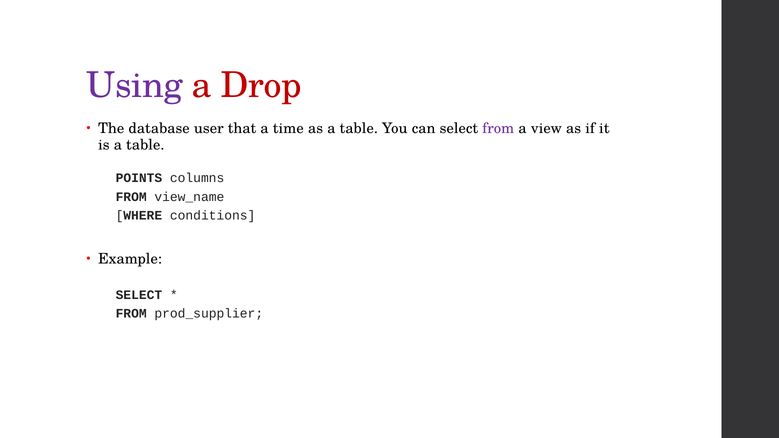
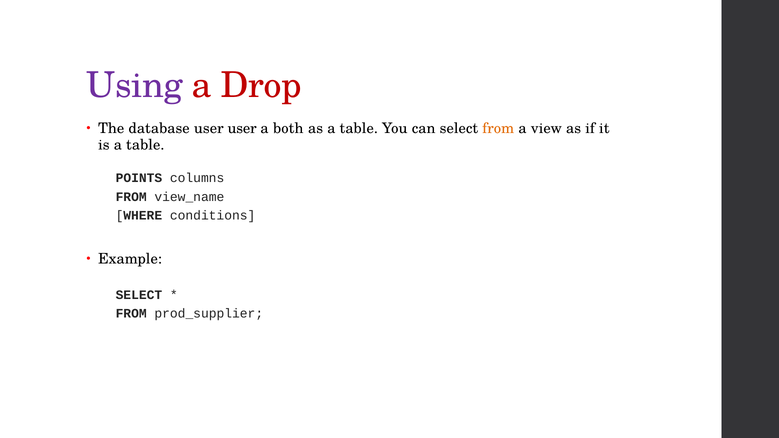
user that: that -> user (242, 128)
time: time -> both (288, 128)
from colour: purple -> orange (498, 128)
